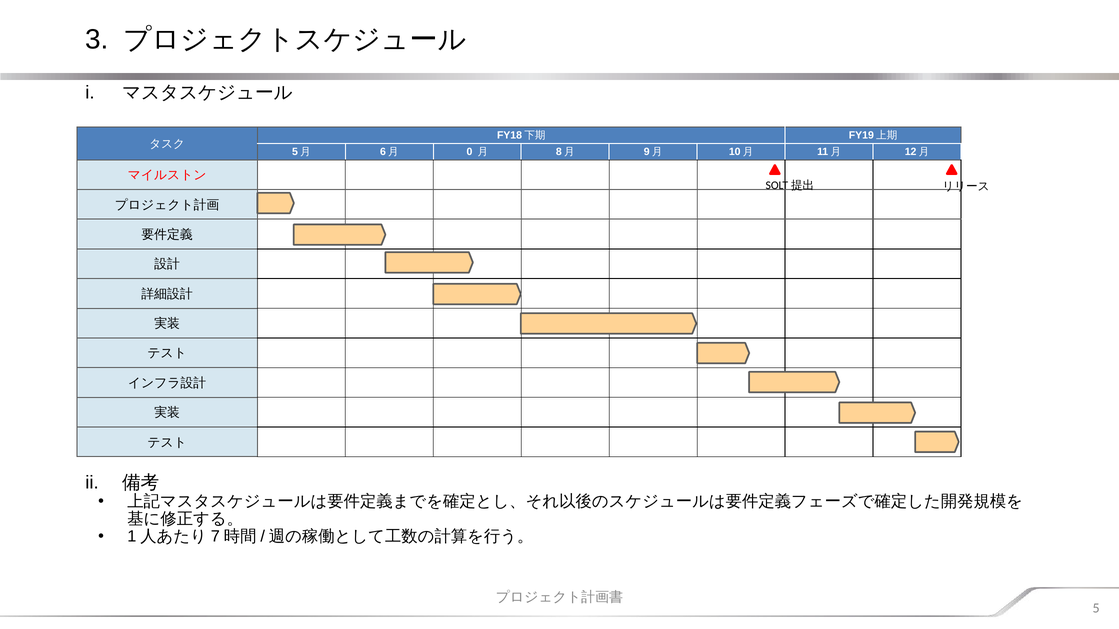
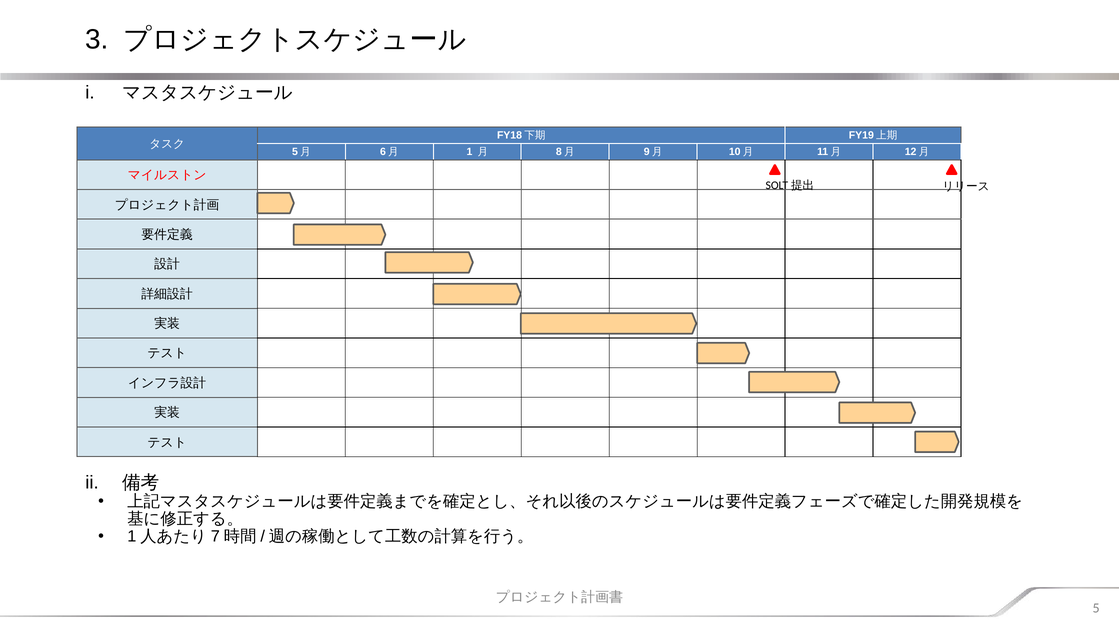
0: 0 -> 1 (469, 152)
